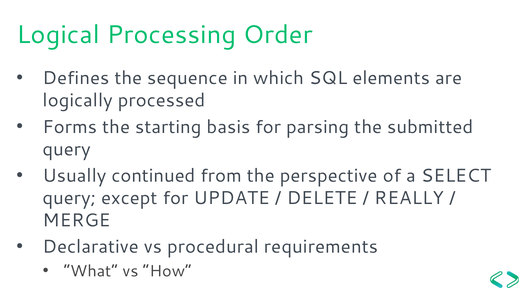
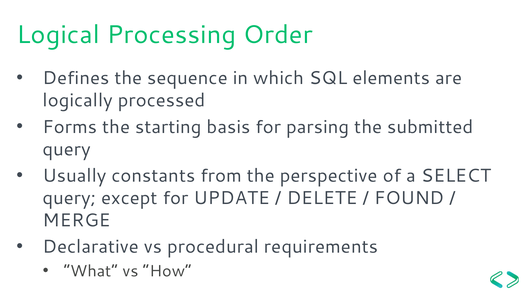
continued: continued -> constants (153, 176)
REALLY: REALLY -> FOUND (409, 198)
